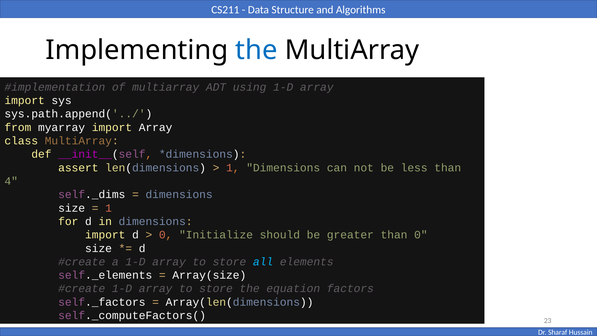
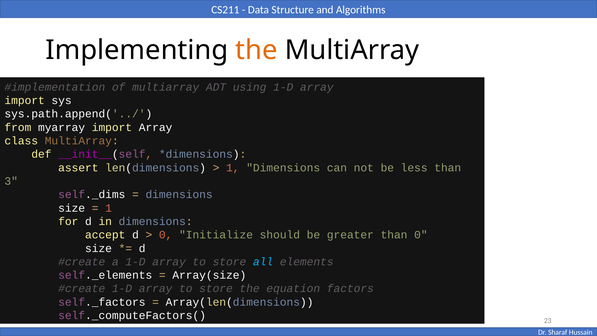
the colour: blue -> orange (256, 50)
4: 4 -> 3 (11, 181)
import: import -> accept (105, 235)
